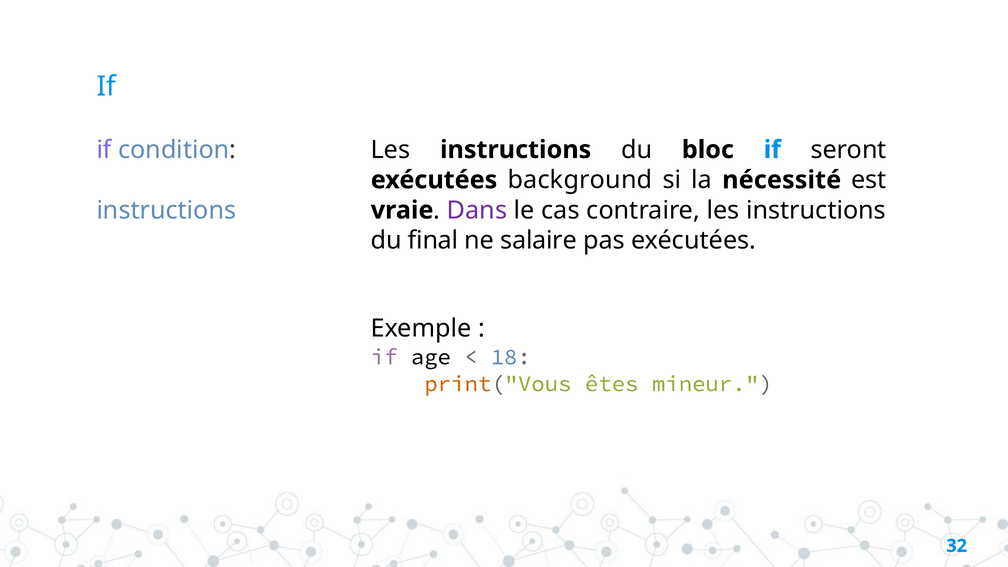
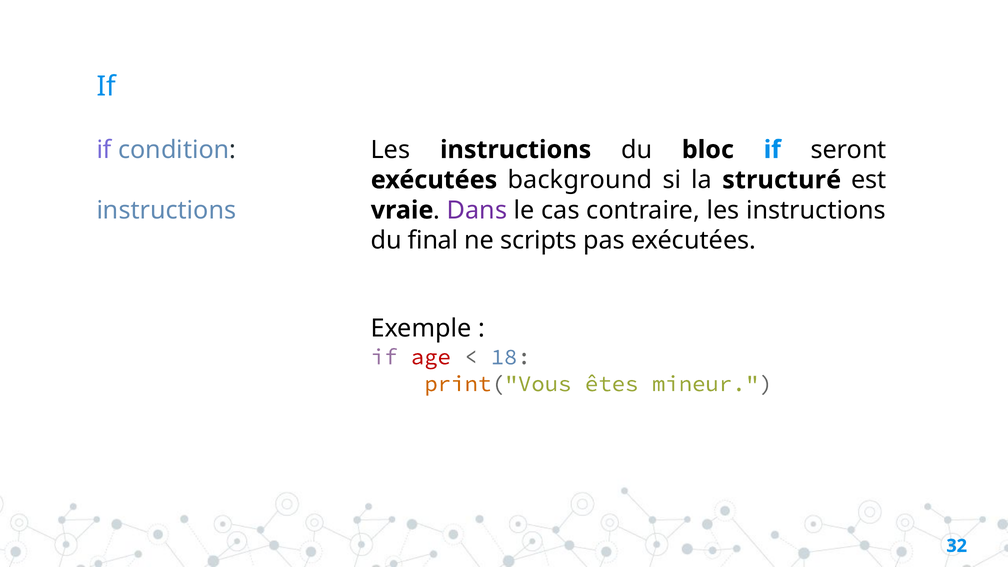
nécessité: nécessité -> structuré (782, 180)
salaire: salaire -> scripts (539, 240)
age colour: black -> red (431, 357)
